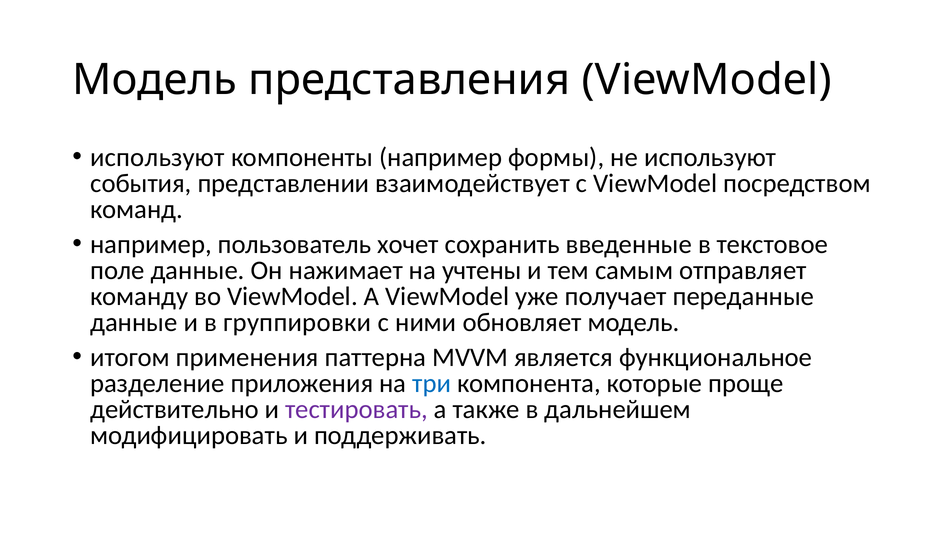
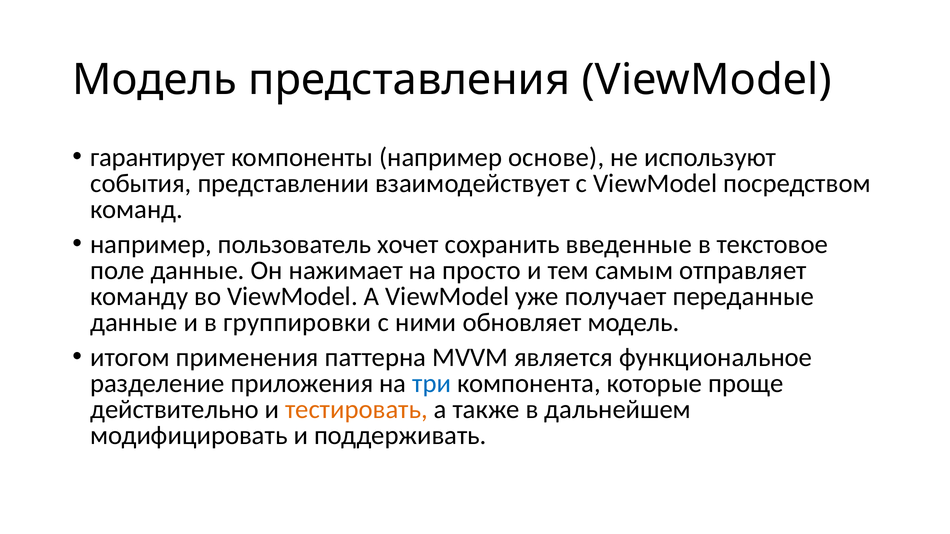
используют: используют -> гарантирует (158, 158)
формы: формы -> основе (556, 158)
учтены: учтены -> просто (482, 271)
тестировать colour: purple -> orange (356, 410)
